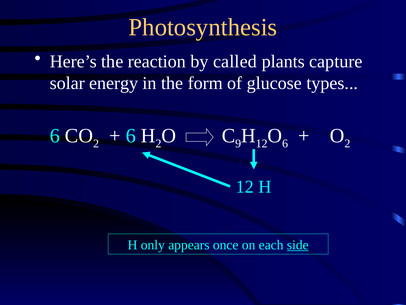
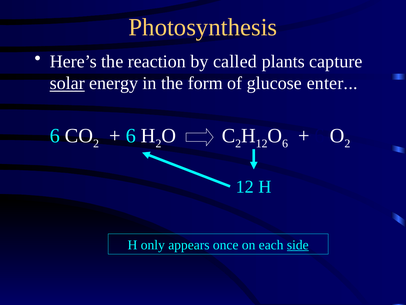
solar underline: none -> present (67, 83)
types: types -> enter (332, 83)
9: 9 -> 2 (238, 144)
